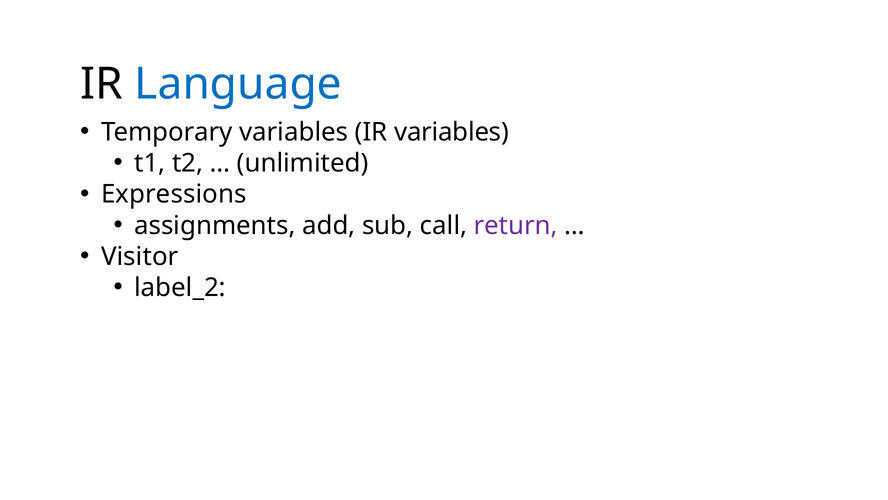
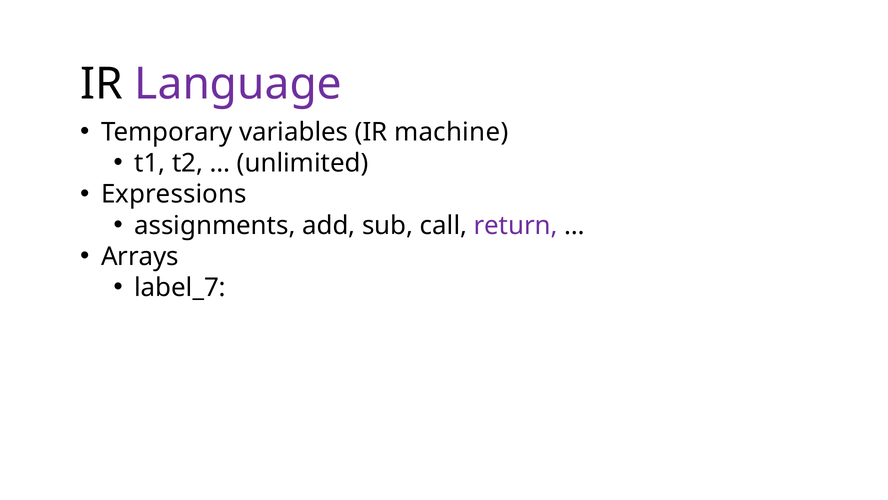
Language colour: blue -> purple (238, 84)
IR variables: variables -> machine (451, 132)
Visitor: Visitor -> Arrays (140, 256)
label_2: label_2 -> label_7 (180, 288)
